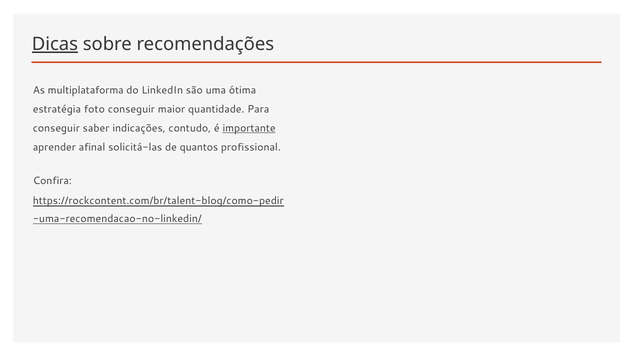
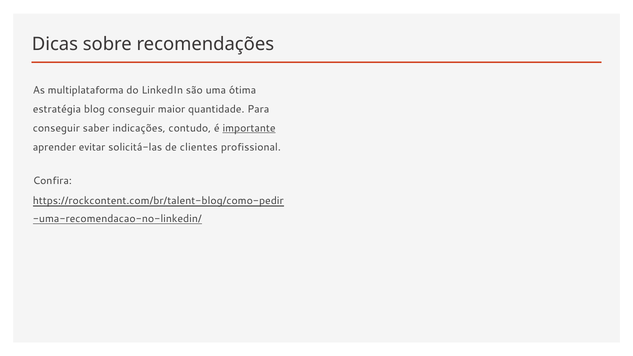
Dicas underline: present -> none (55, 44)
foto: foto -> blog (94, 109)
afinal: afinal -> evitar (92, 147)
quantos: quantos -> clientes (199, 147)
